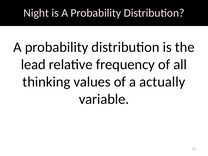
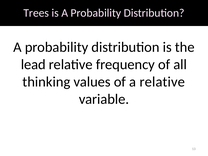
Night: Night -> Trees (36, 13)
a actually: actually -> relative (162, 82)
